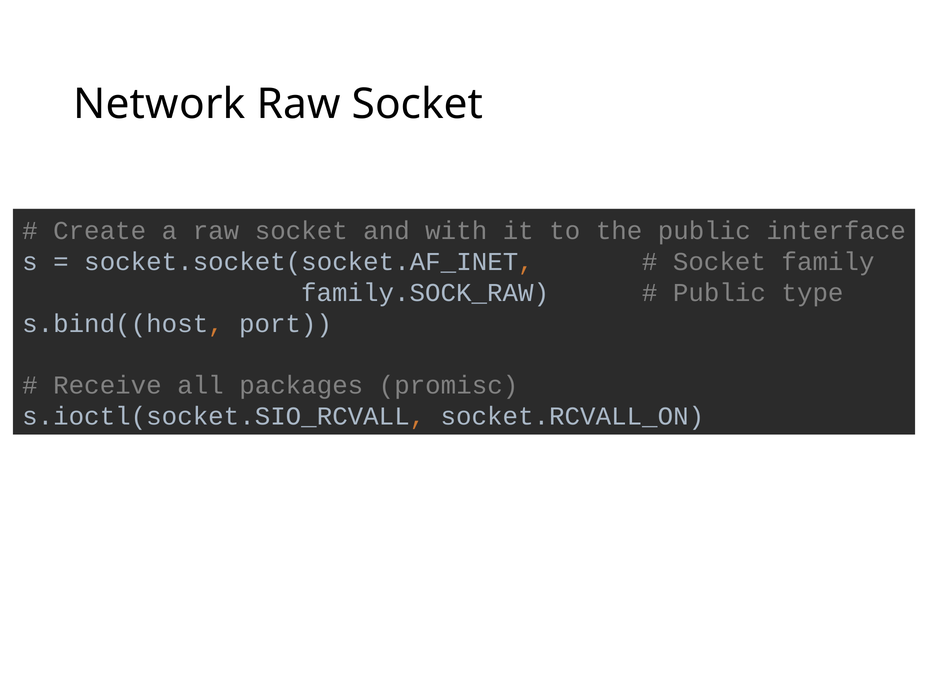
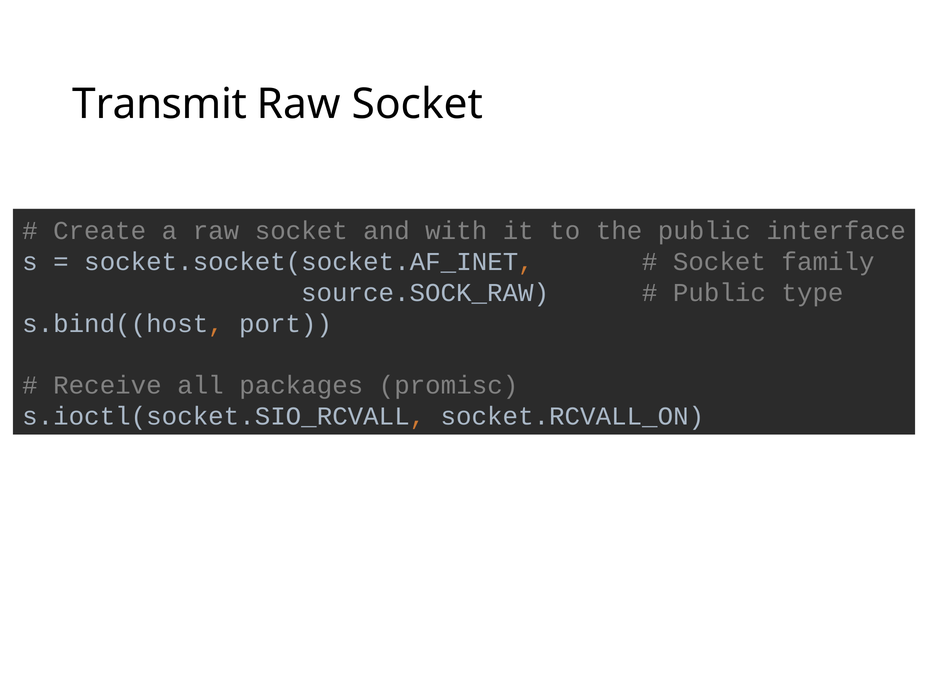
Network: Network -> Transmit (160, 104)
family.SOCK_RAW: family.SOCK_RAW -> source.SOCK_RAW (425, 293)
